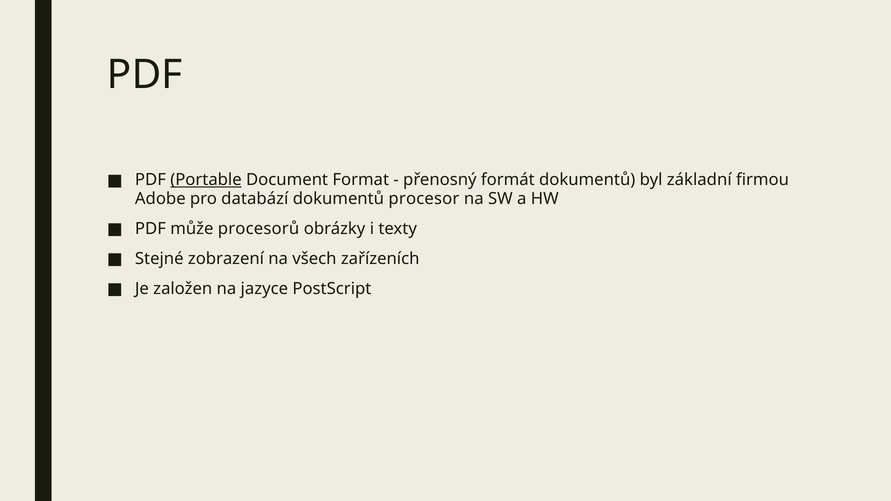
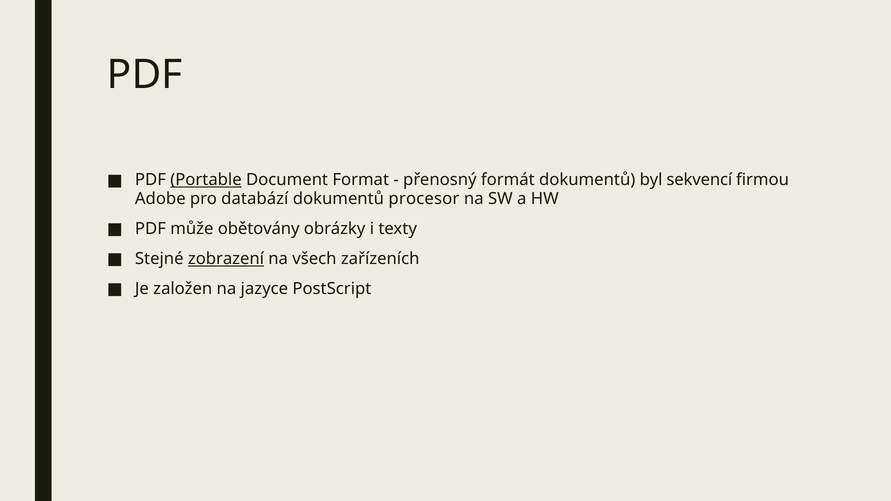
základní: základní -> sekvencí (699, 180)
procesorů: procesorů -> obětovány (259, 229)
zobrazení underline: none -> present (226, 259)
